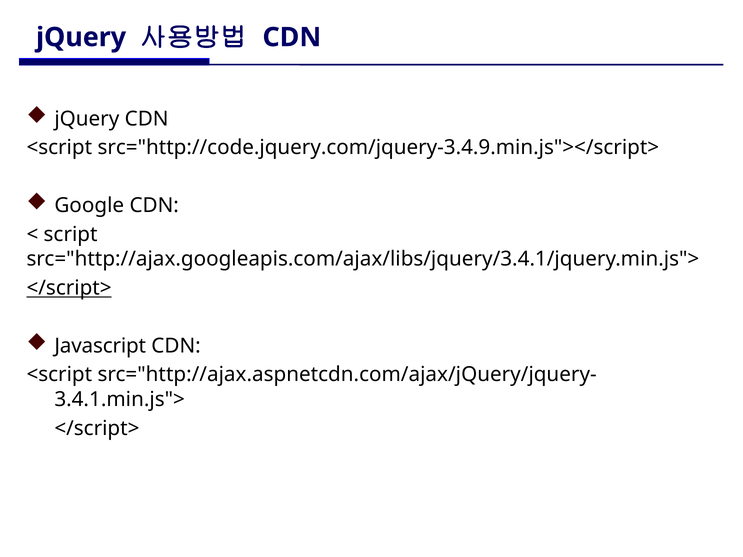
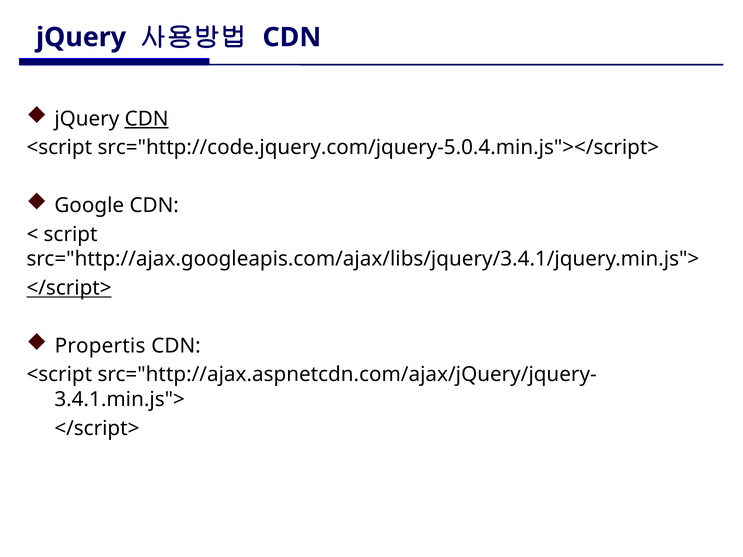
CDN underline: none -> present (147, 119)
src="http://code.jquery.com/jquery-3.4.9.min.js"></script>: src="http://code.jquery.com/jquery-3.4.9.min.js"></script> -> src="http://code.jquery.com/jquery-5.0.4.min.js"></script> (378, 148)
Javascript: Javascript -> Propertis (100, 346)
